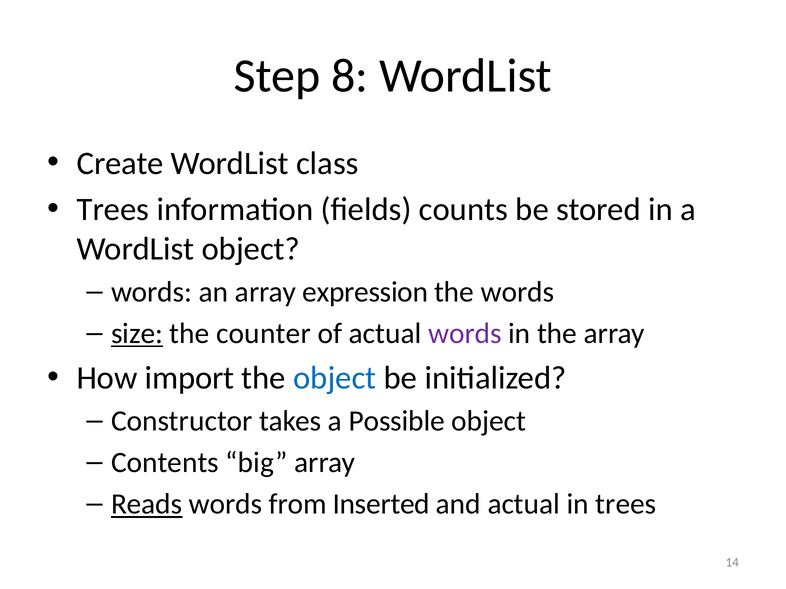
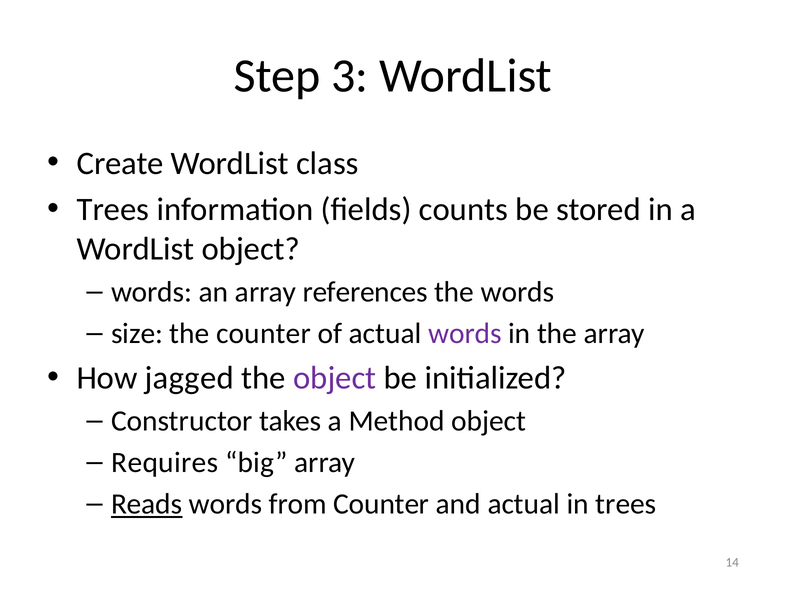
8: 8 -> 3 (350, 76)
expression: expression -> references (365, 292)
size underline: present -> none (137, 334)
import: import -> jagged (189, 378)
object colour: blue -> purple (335, 378)
Possible: Possible -> Method (397, 422)
Contents: Contents -> Requires (165, 463)
from Inserted: Inserted -> Counter (381, 505)
